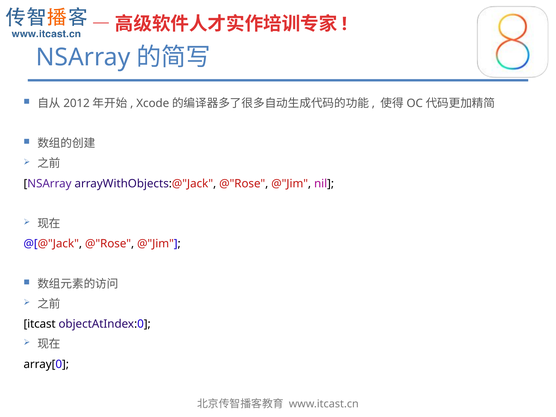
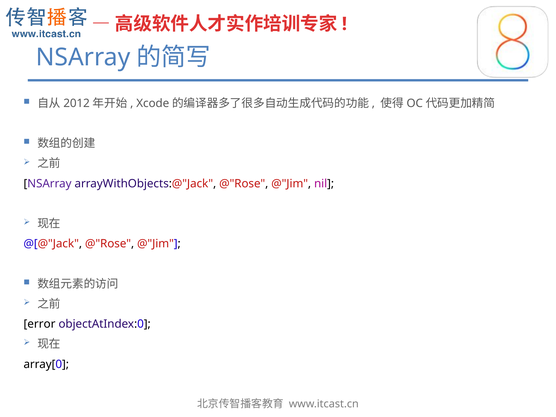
itcast: itcast -> error (39, 324)
